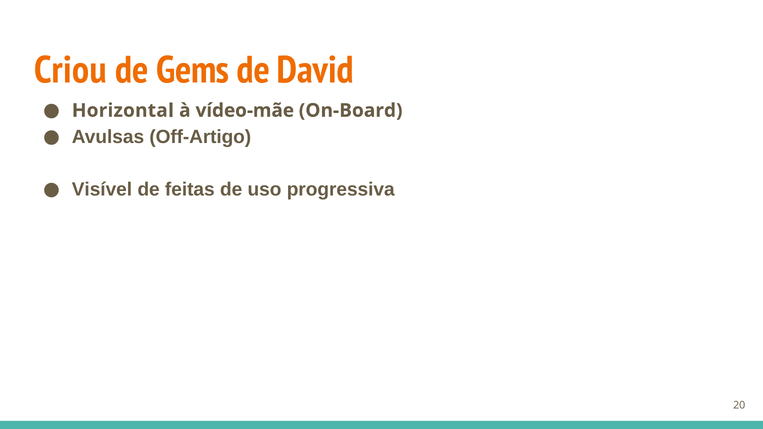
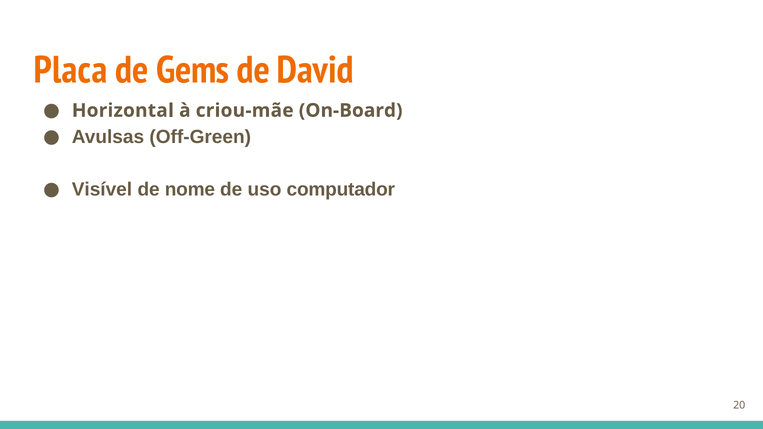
Criou: Criou -> Placa (70, 70)
vídeo-mãe: vídeo-mãe -> criou-mãe (245, 111)
Off-Artigo: Off-Artigo -> Off-Green (200, 137)
feitas: feitas -> nome (190, 189)
progressiva: progressiva -> computador (341, 189)
